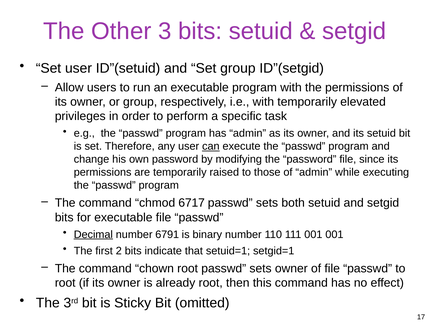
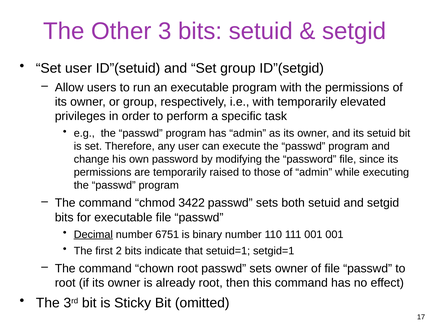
can underline: present -> none (211, 146)
6717: 6717 -> 3422 (192, 203)
6791: 6791 -> 6751 (167, 234)
